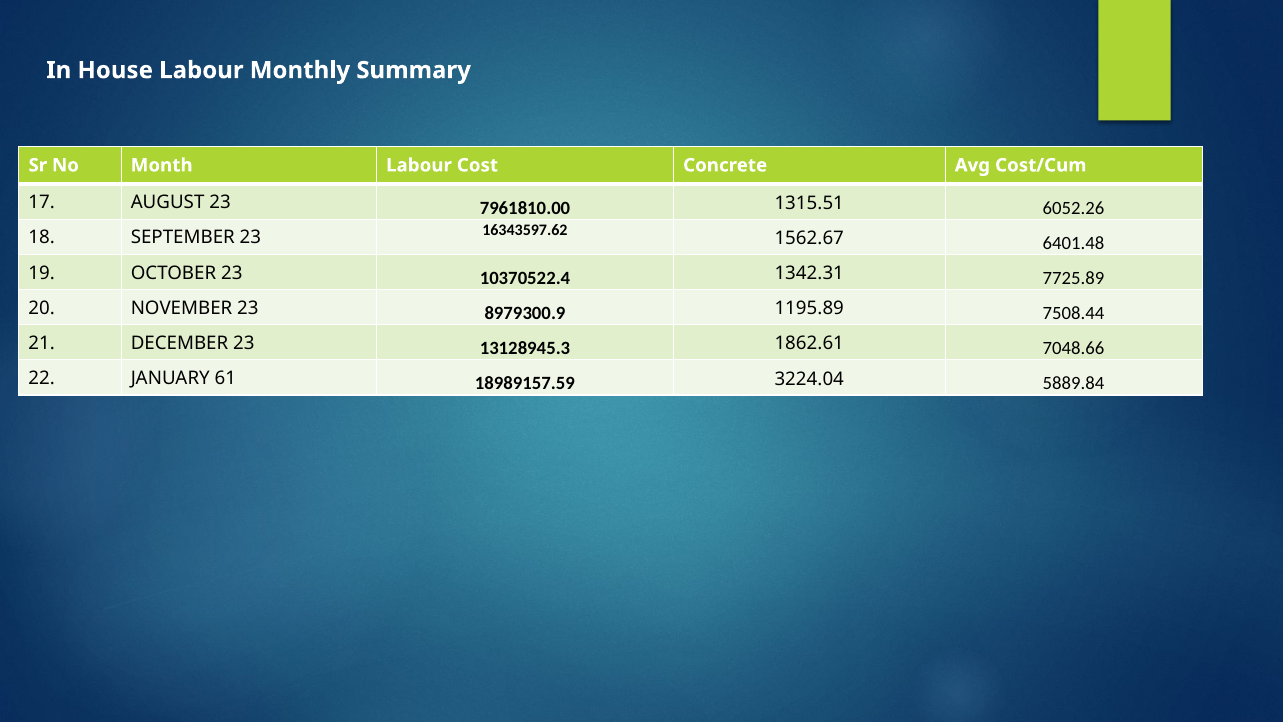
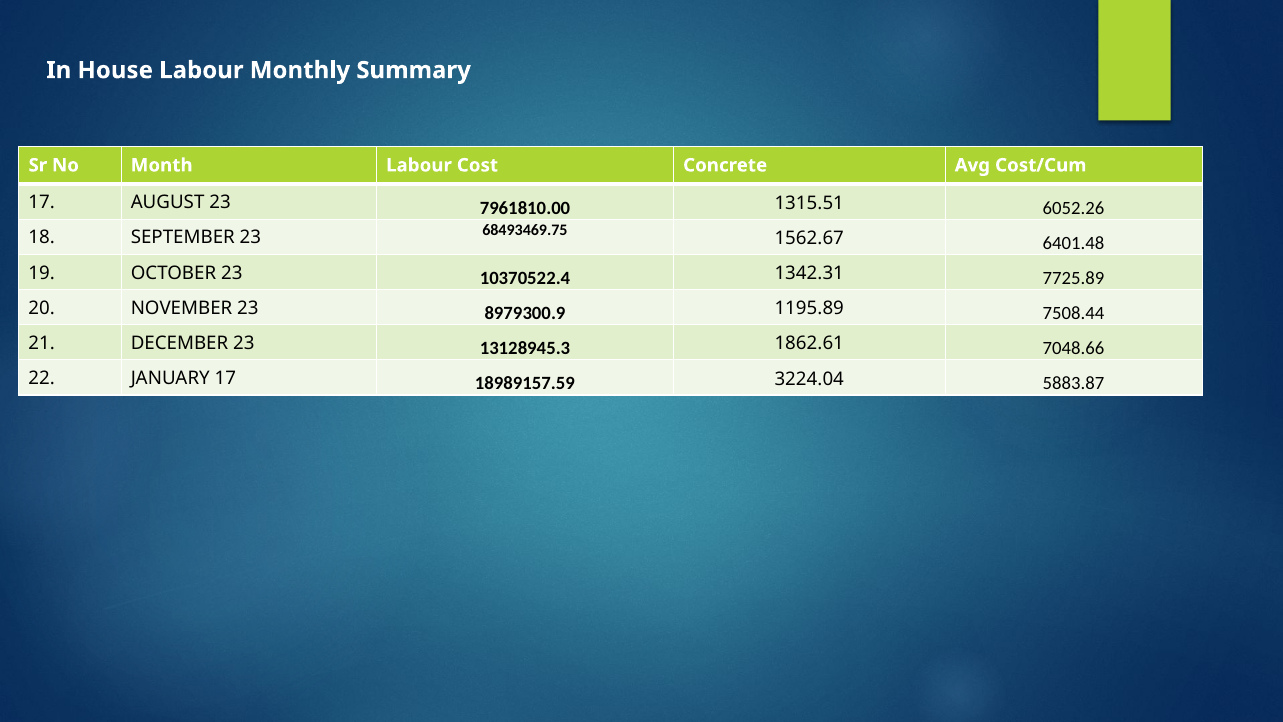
16343597.62: 16343597.62 -> 68493469.75 (525, 230)
JANUARY 61: 61 -> 17 (225, 378)
5889.84: 5889.84 -> 5883.87 (1074, 384)
